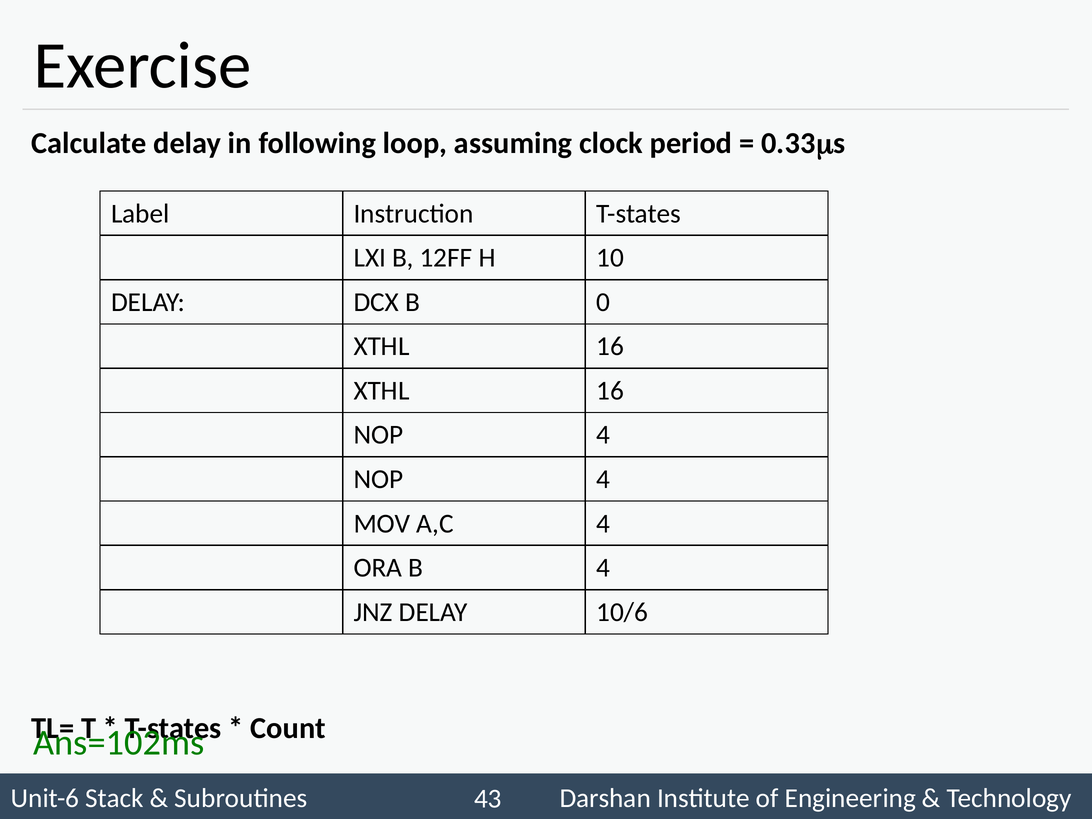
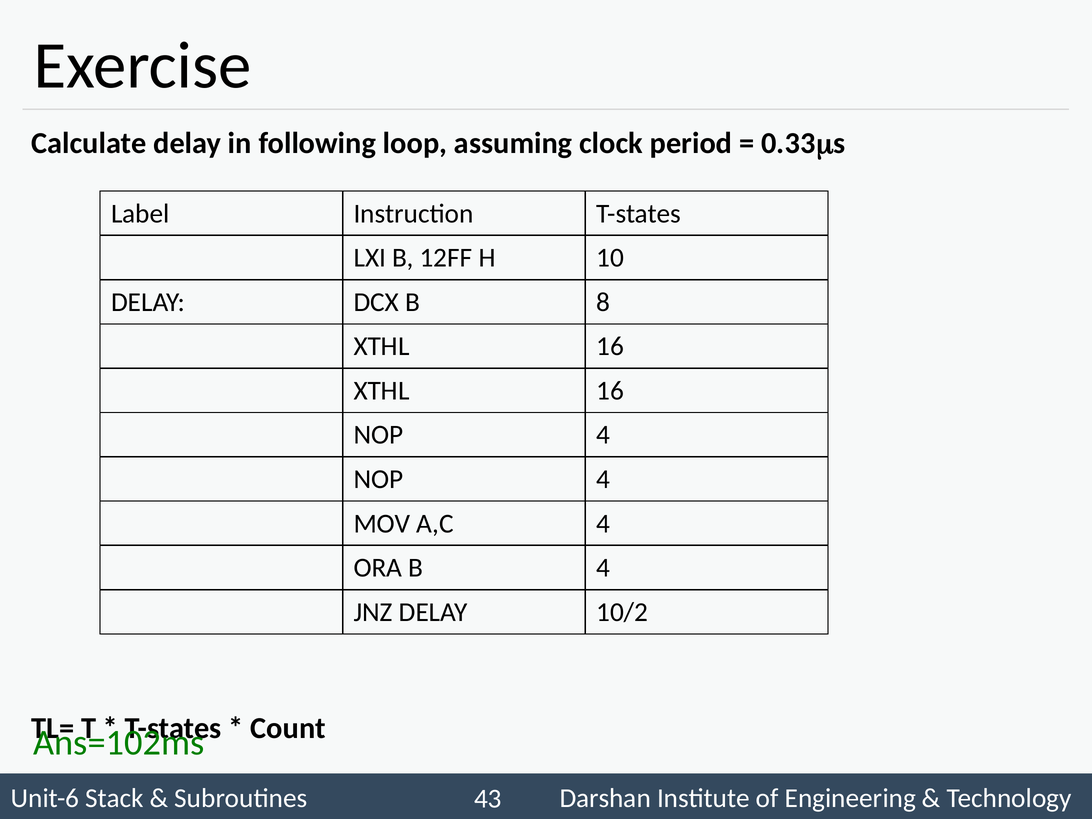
0: 0 -> 8 (603, 302)
10/6: 10/6 -> 10/2 (622, 612)
